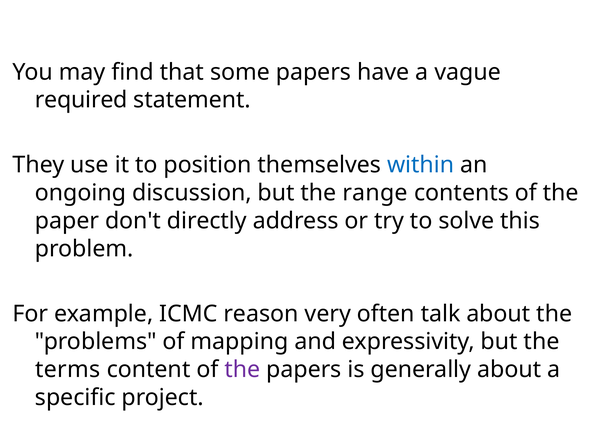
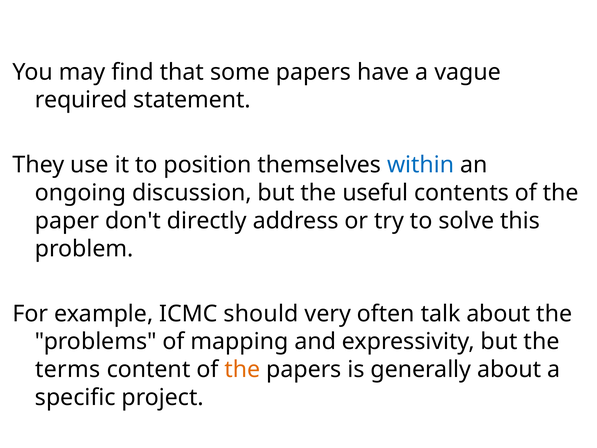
range: range -> useful (375, 193)
reason: reason -> should (261, 314)
the colour: purple -> orange (242, 369)
